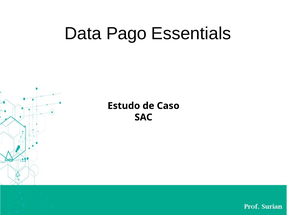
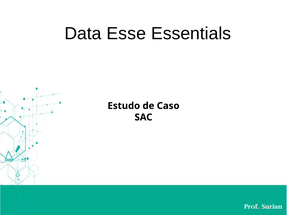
Pago: Pago -> Esse (126, 34)
